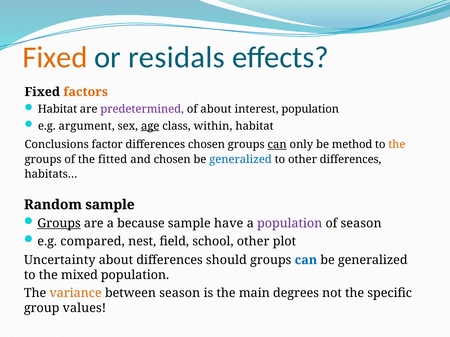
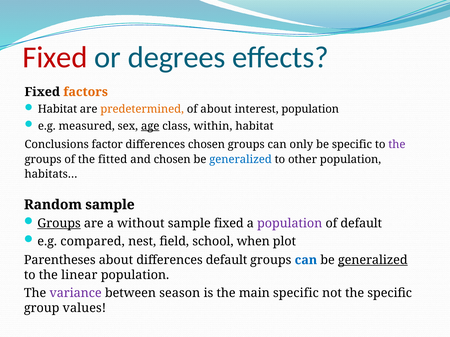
Fixed colour: orange -> red (55, 57)
residals: residals -> degrees (177, 57)
predetermined colour: purple -> orange (142, 109)
argument: argument -> measured (87, 126)
can underline: present -> none (277, 145)
be method: method -> specific (352, 145)
the colour: orange -> purple (397, 145)
other differences: differences -> population (350, 160)
because: because -> without (141, 224)
sample have: have -> fixed (229, 224)
of season: season -> default (361, 224)
school other: other -> when (253, 242)
Uncertainty: Uncertainty -> Parentheses (60, 260)
differences should: should -> default (227, 260)
generalized underline: none -> present (373, 260)
mixed: mixed -> linear (79, 275)
variance colour: orange -> purple (76, 293)
main degrees: degrees -> specific (296, 293)
